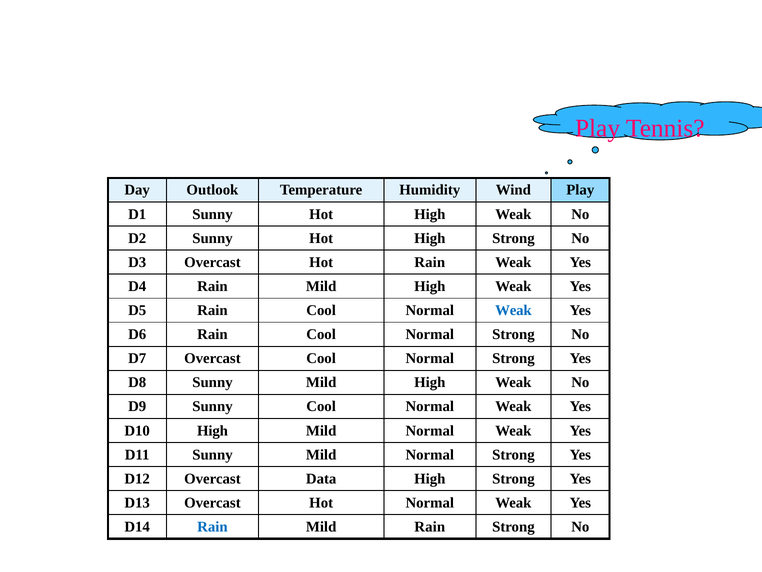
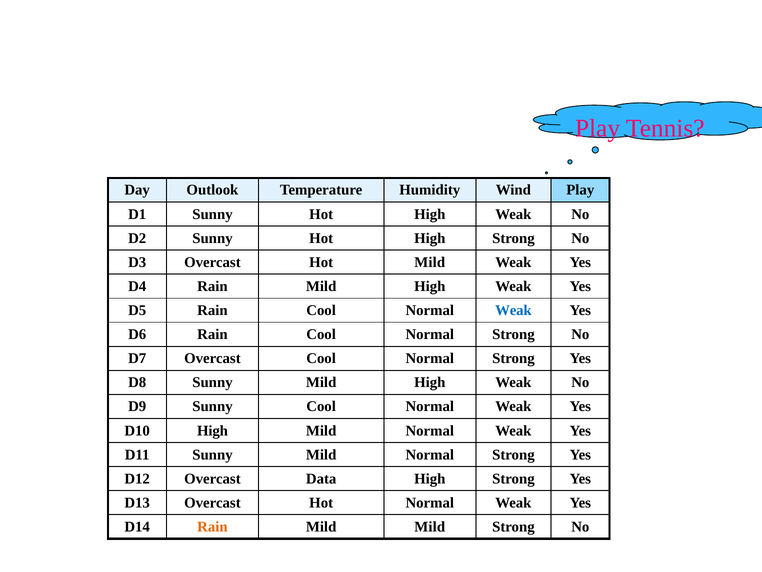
Hot Rain: Rain -> Mild (430, 262)
Rain colour: blue -> orange (212, 526)
Mild Rain: Rain -> Mild (430, 526)
